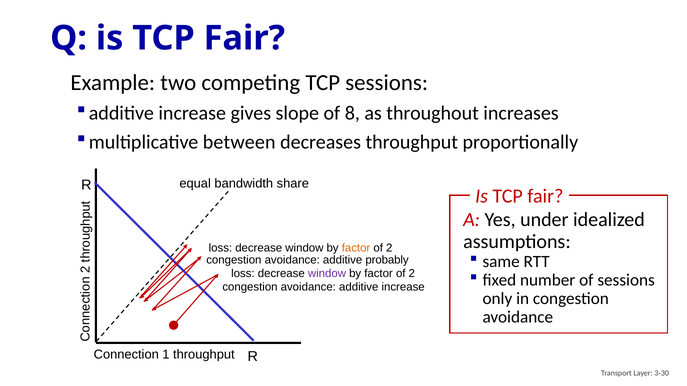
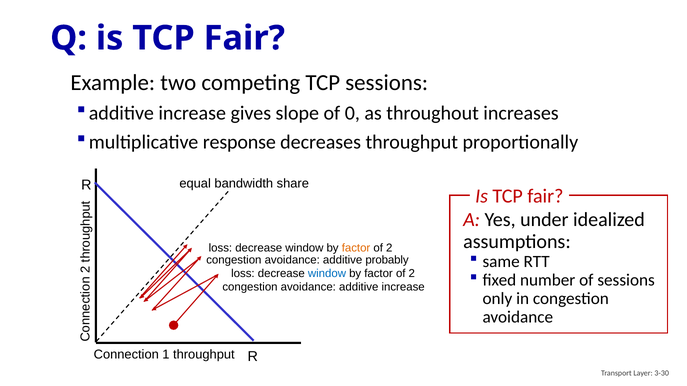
8: 8 -> 0 (352, 113)
between: between -> response (239, 142)
window colour: purple -> blue (327, 274)
